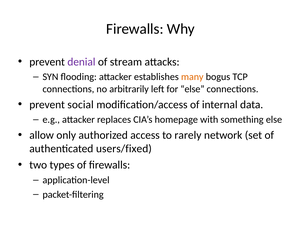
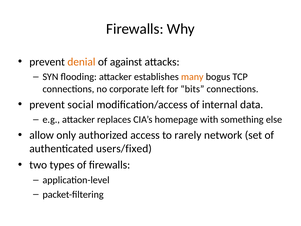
denial colour: purple -> orange (81, 62)
stream: stream -> against (126, 62)
arbitrarily: arbitrarily -> corporate (129, 89)
for else: else -> bits (192, 89)
